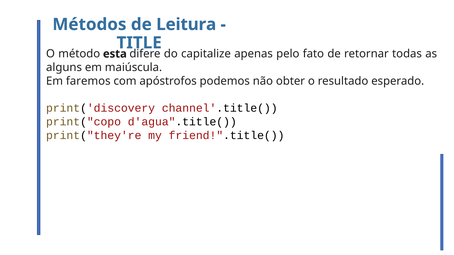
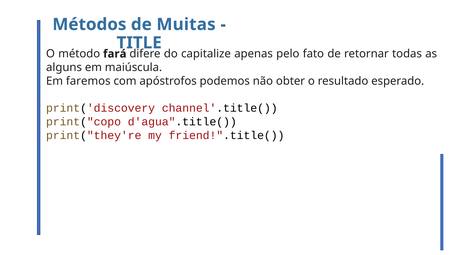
Leitura: Leitura -> Muitas (186, 24)
esta: esta -> fará (115, 54)
